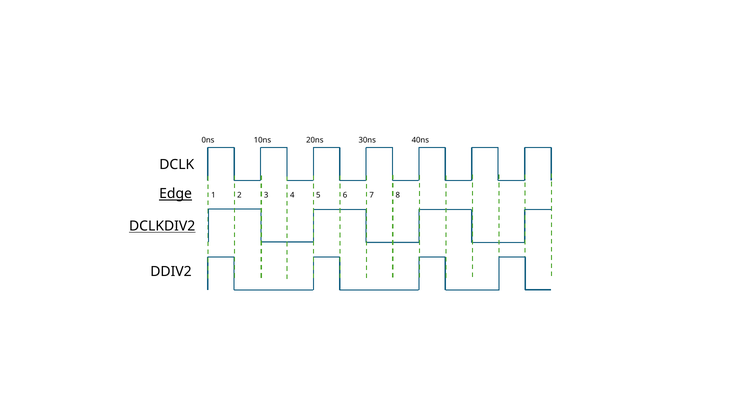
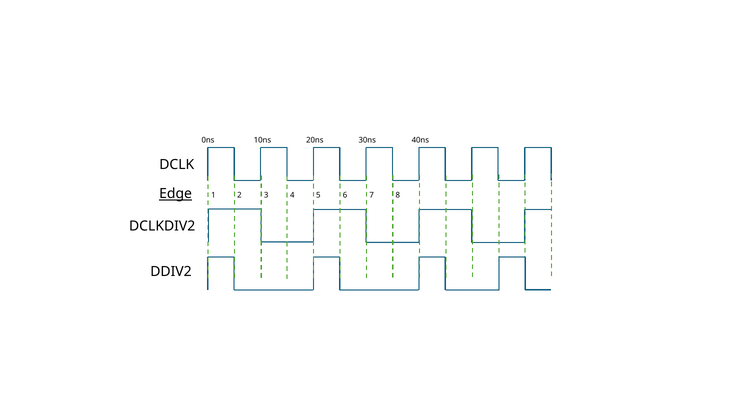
DCLKDIV2 underline: present -> none (162, 226)
